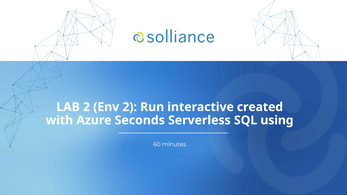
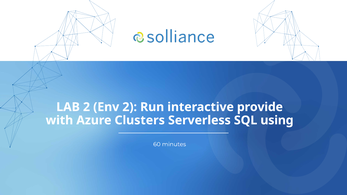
created: created -> provide (260, 107)
Seconds: Seconds -> Clusters (140, 120)
